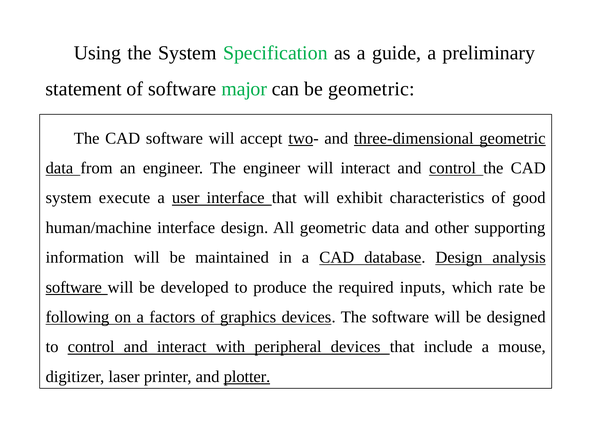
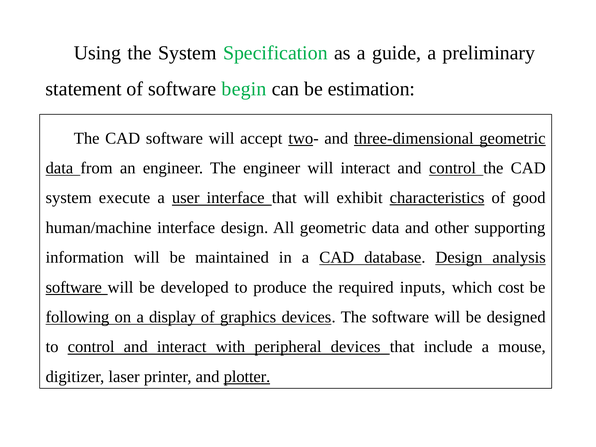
major: major -> begin (244, 89)
be geometric: geometric -> estimation (372, 89)
characteristics underline: none -> present (437, 198)
rate: rate -> cost (511, 287)
factors: factors -> display (172, 317)
